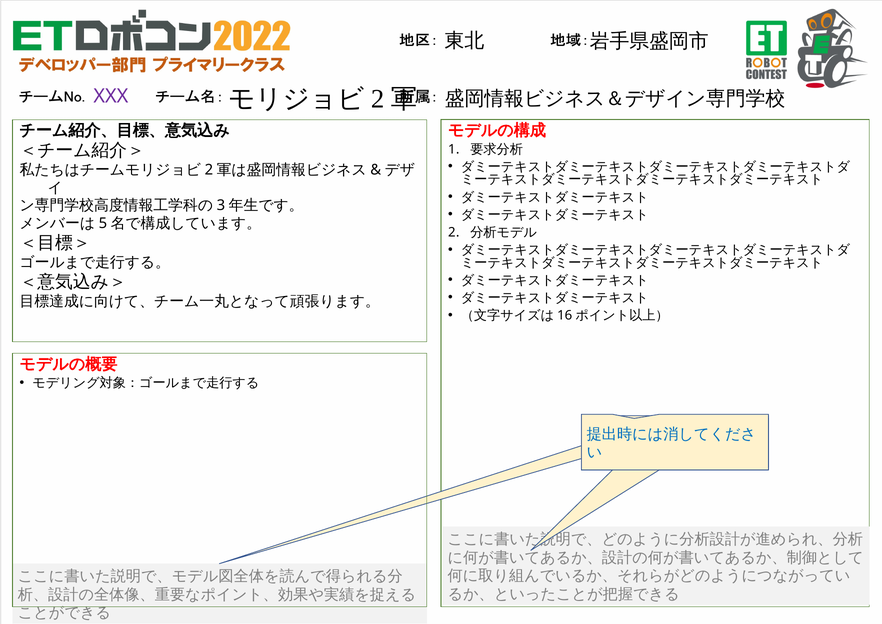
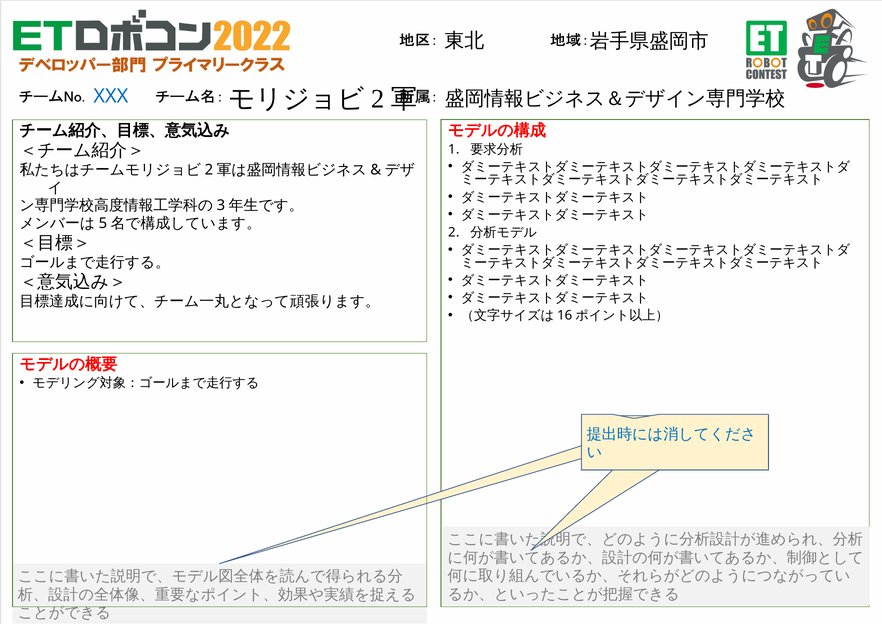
XXX colour: purple -> blue (111, 96)
